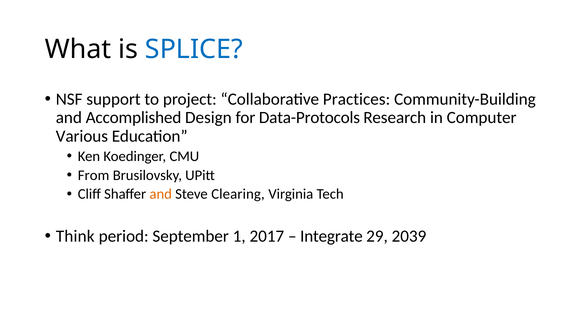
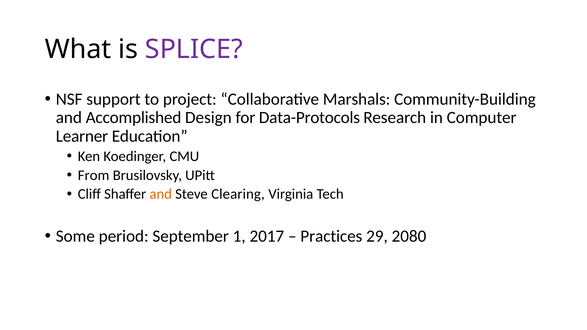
SPLICE colour: blue -> purple (194, 49)
Practices: Practices -> Marshals (357, 99)
Various: Various -> Learner (82, 136)
Think: Think -> Some (75, 236)
Integrate: Integrate -> Practices (331, 236)
2039: 2039 -> 2080 (409, 236)
